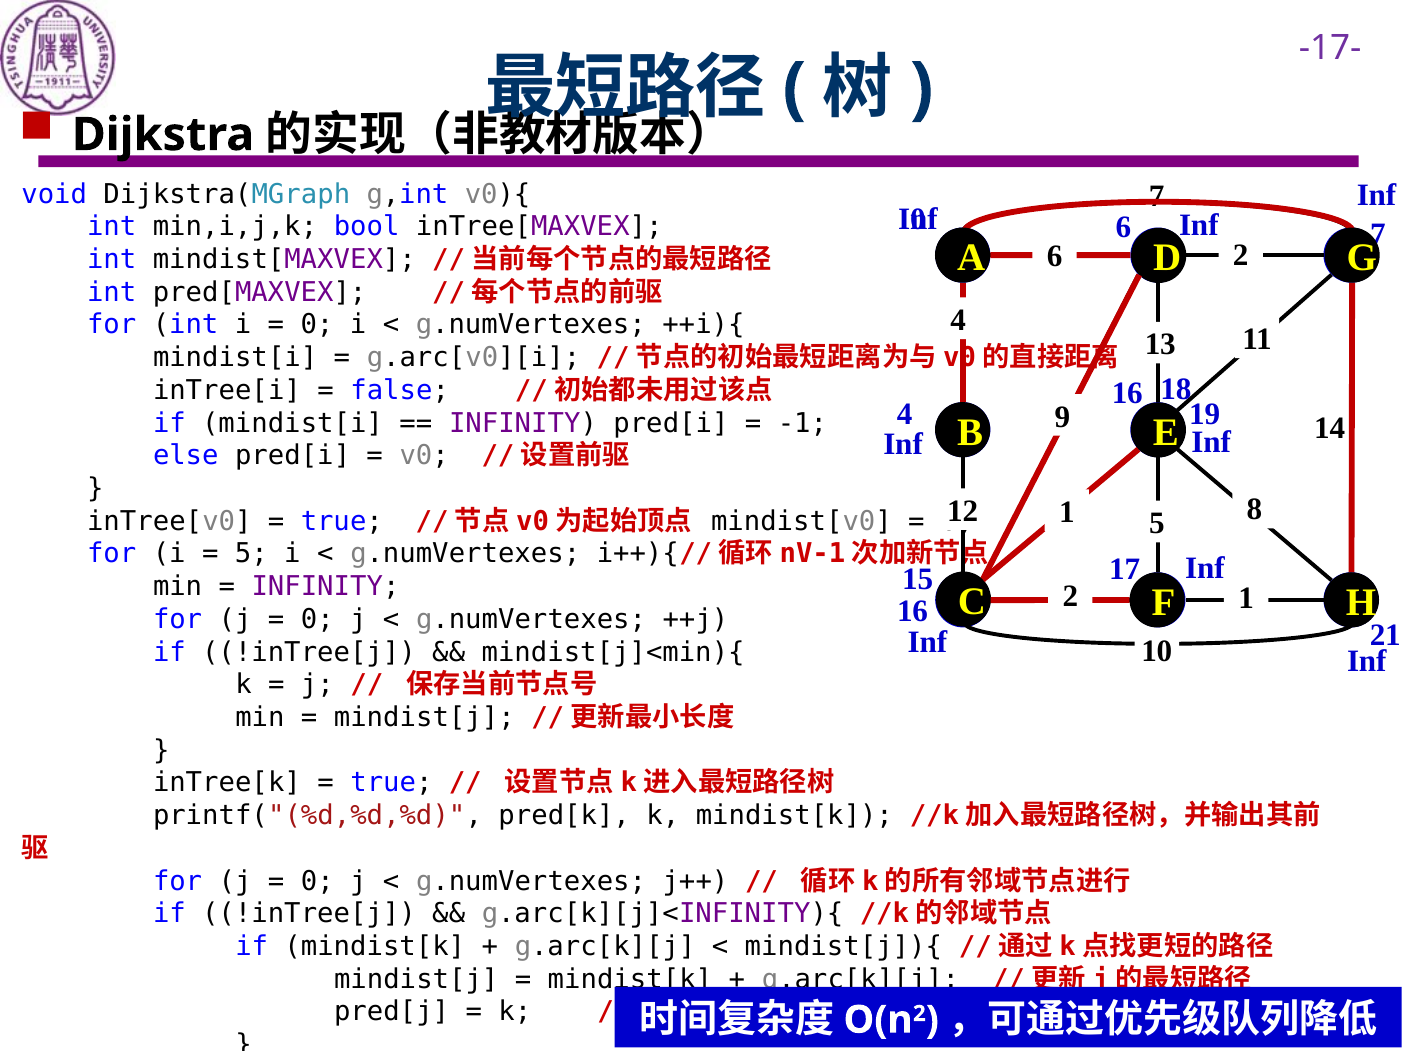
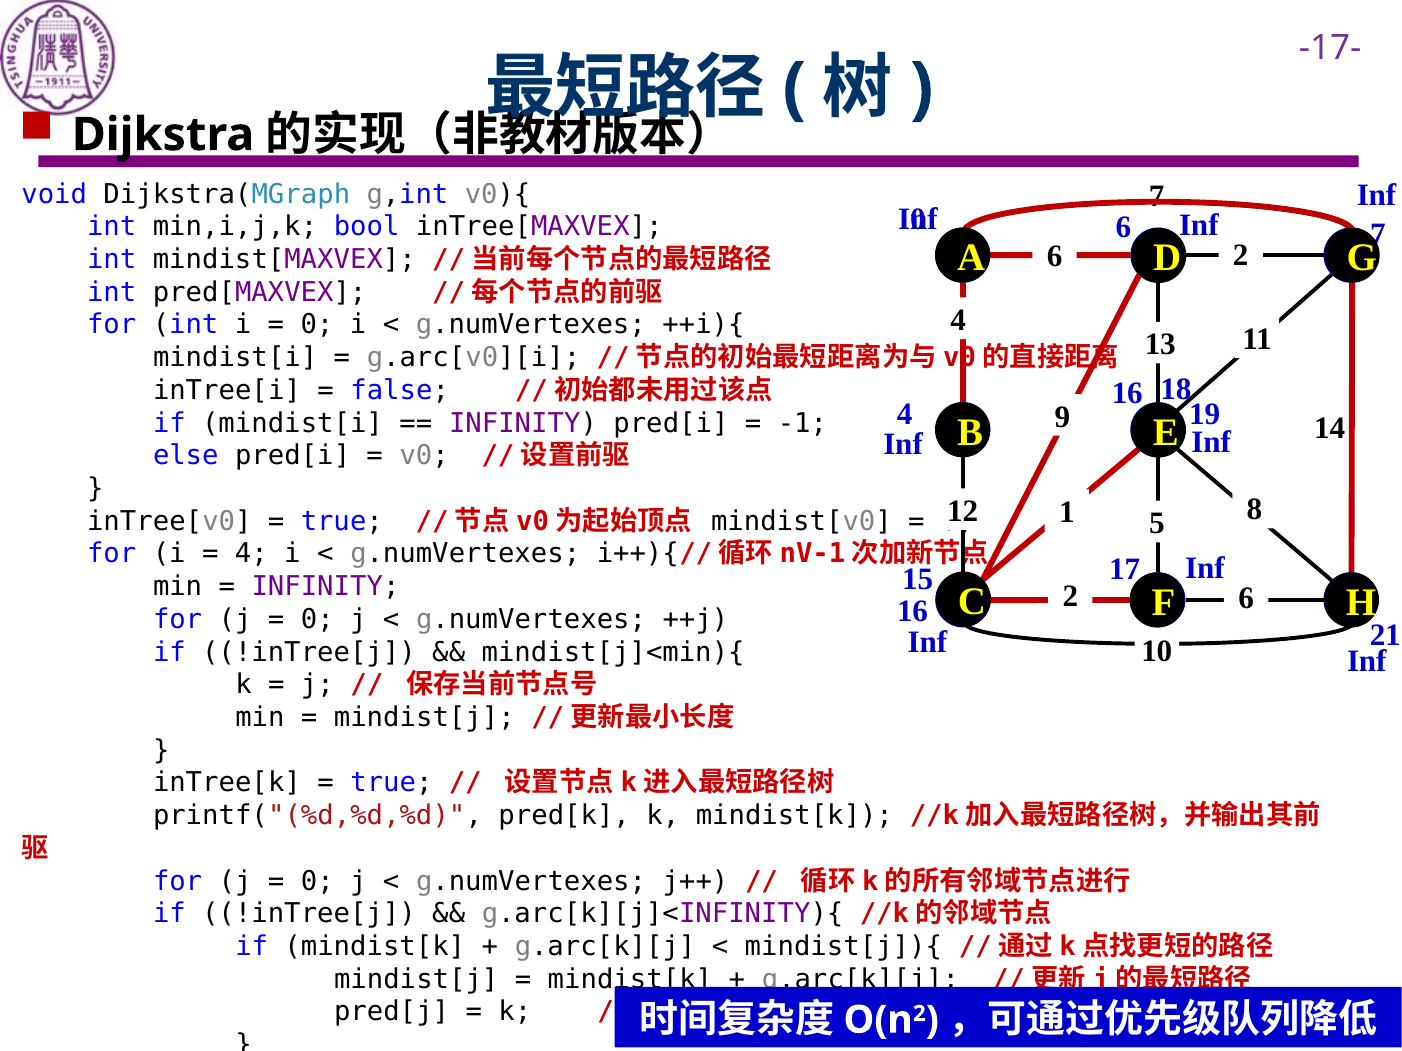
5: 5 -> 4 (251, 554)
1: 1 -> 6 (1246, 599)
